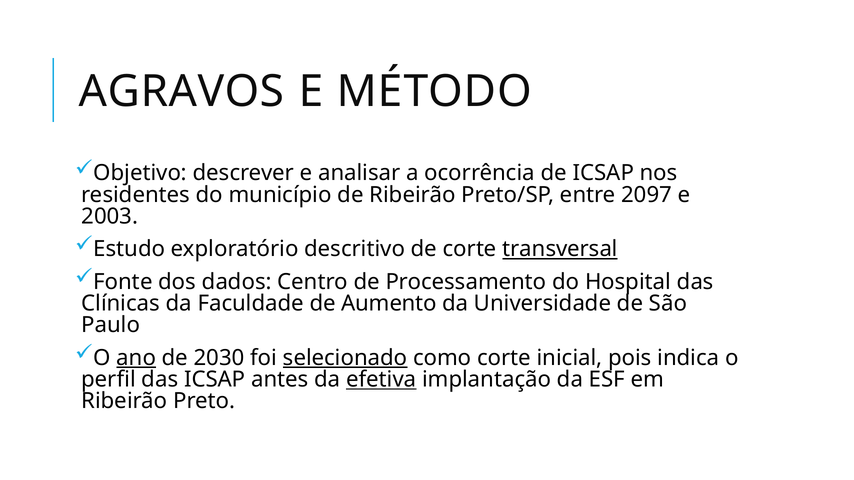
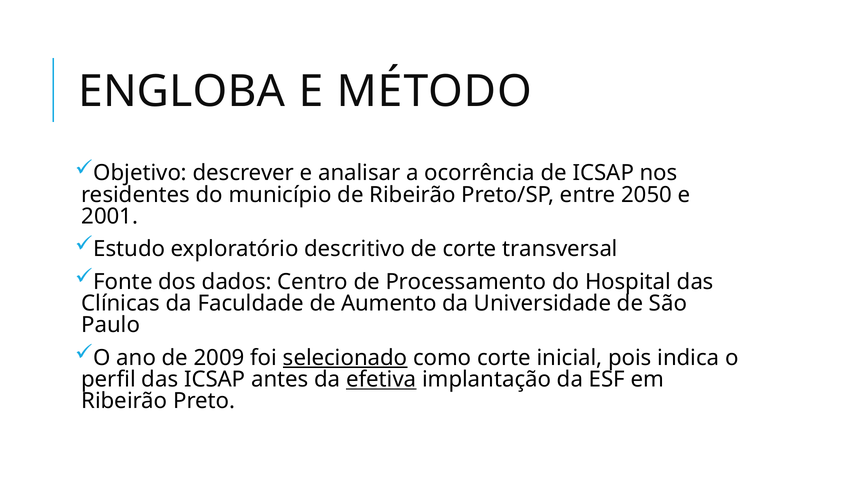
AGRAVOS: AGRAVOS -> ENGLOBA (182, 92)
2097: 2097 -> 2050 (647, 195)
2003: 2003 -> 2001 (110, 216)
transversal underline: present -> none (560, 249)
ano underline: present -> none (136, 358)
2030: 2030 -> 2009 (219, 358)
